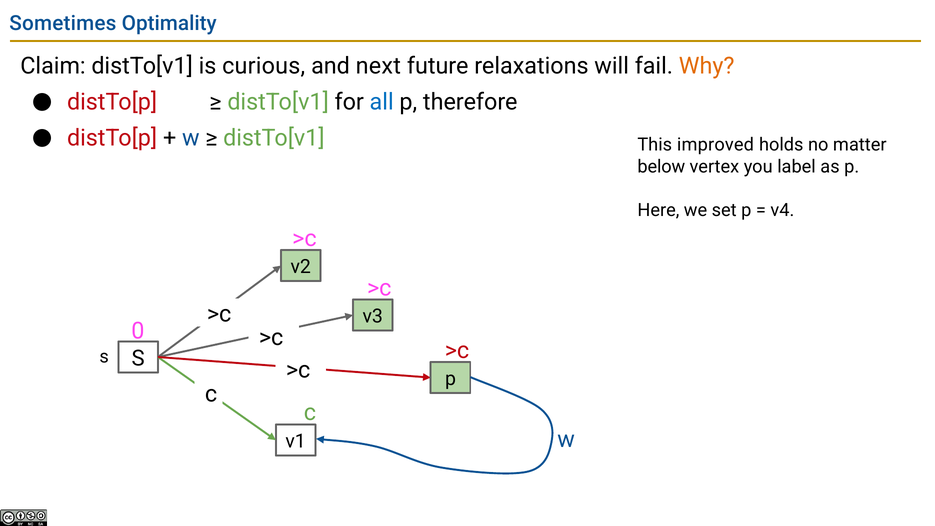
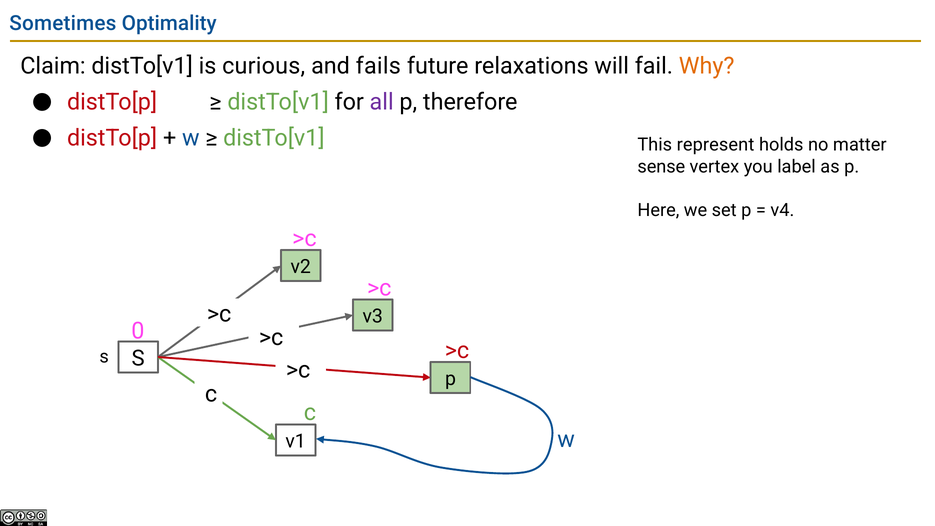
next: next -> fails (378, 66)
all colour: blue -> purple (382, 102)
improved: improved -> represent (716, 145)
below: below -> sense (661, 167)
